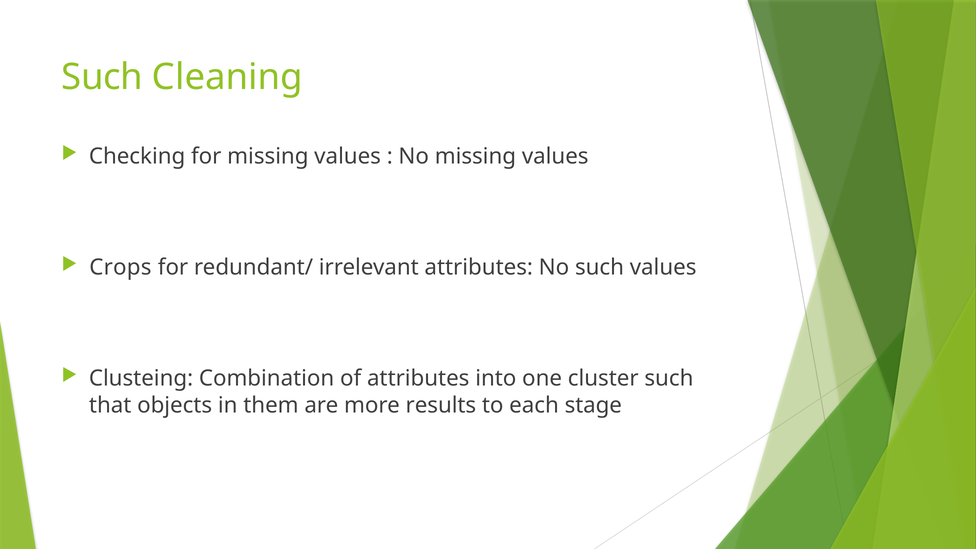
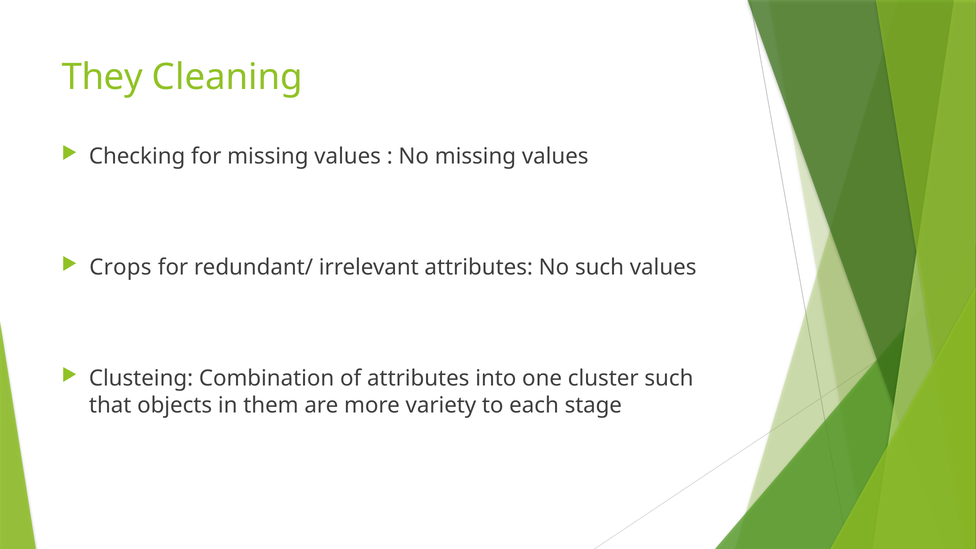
Such: Such -> They (102, 77)
results: results -> variety (441, 405)
